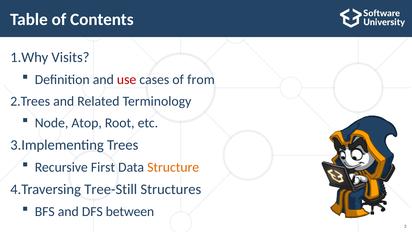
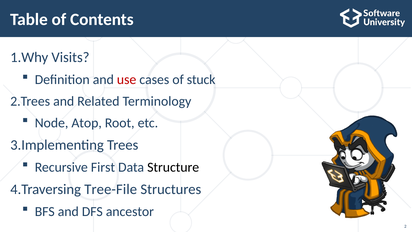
from: from -> stuck (201, 79)
Structure colour: orange -> black (173, 167)
Tree-Still: Tree-Still -> Tree-File (111, 189)
between: between -> ancestor (130, 211)
